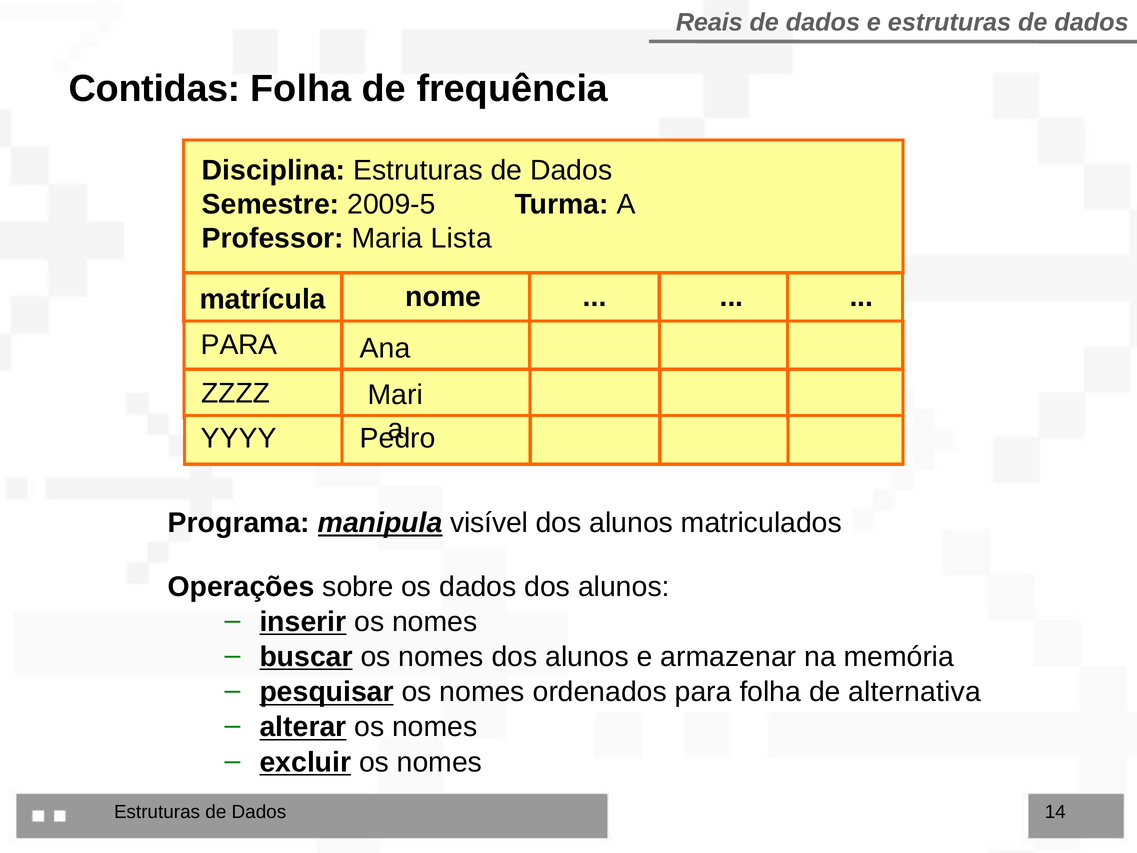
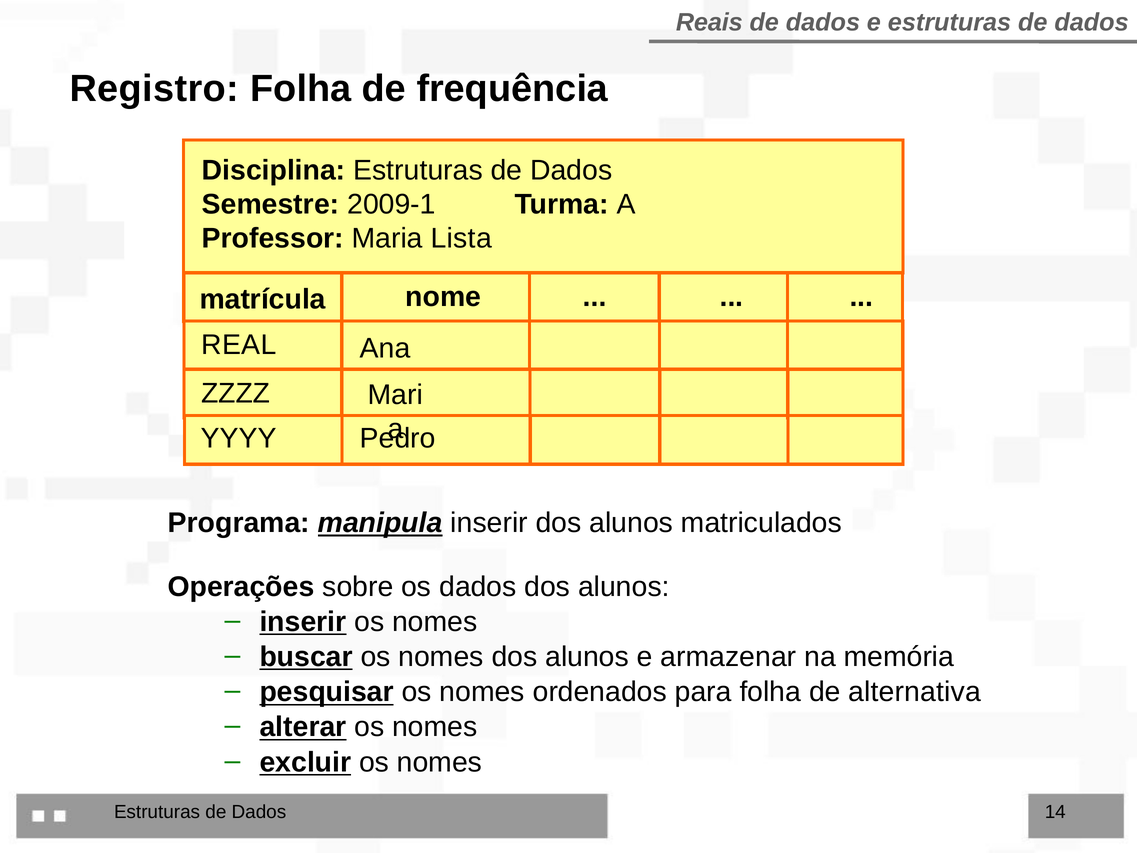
Contidas: Contidas -> Registro (154, 89)
2009-5: 2009-5 -> 2009-1 (391, 204)
PARA: PARA -> REAL (239, 345)
manipula visível: visível -> inserir (489, 523)
